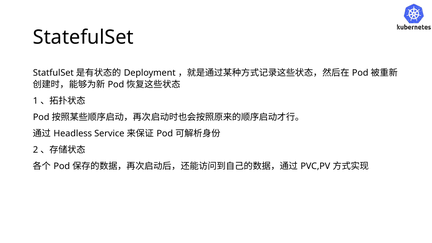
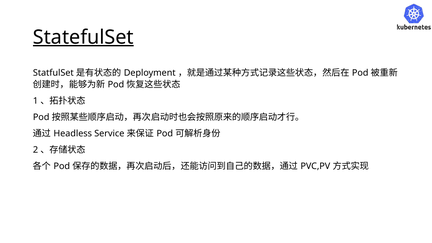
StatefulSet underline: none -> present (83, 37)
